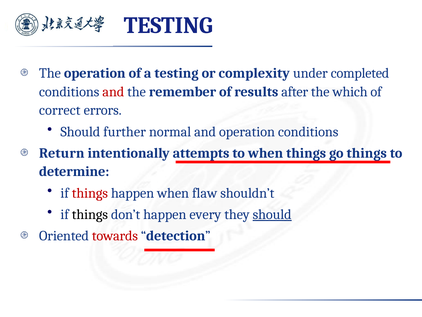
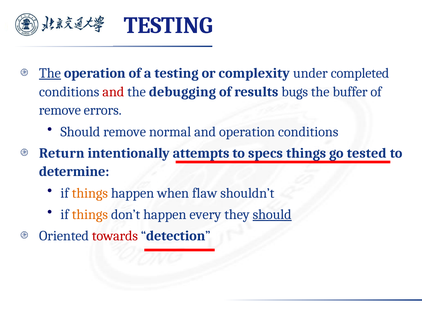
The underline: none -> present (50, 73)
remember: remember -> debugging (182, 92)
after: after -> bugs (295, 92)
which: which -> buffer (350, 92)
correct: correct -> remove (60, 110)
Should further: further -> remove (125, 131)
to when: when -> specs (265, 153)
go things: things -> tested (367, 153)
things colour: red -> orange (90, 193)
things colour: black -> orange (90, 214)
